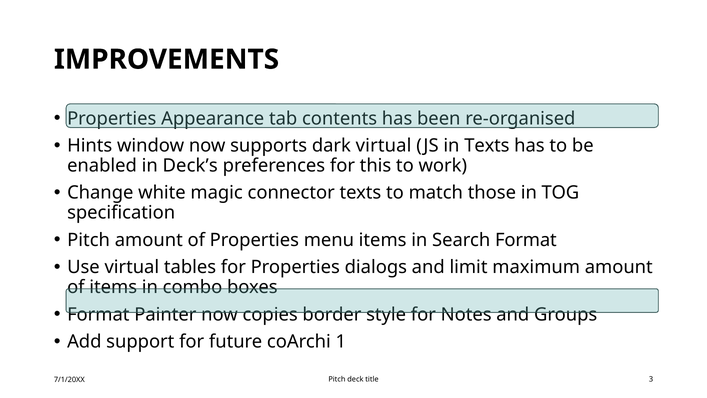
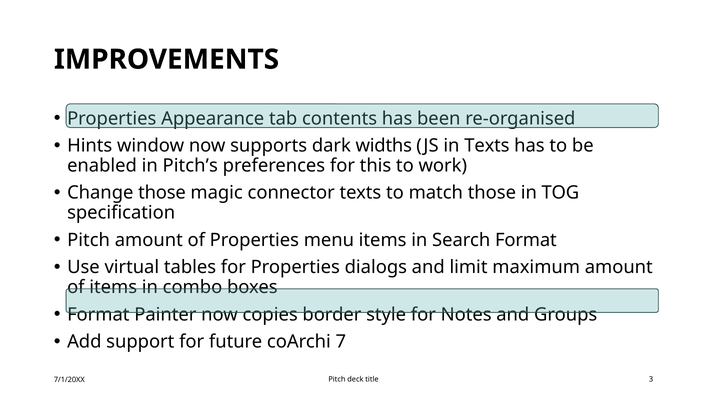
dark virtual: virtual -> widths (384, 146)
Deck’s: Deck’s -> Pitch’s (190, 165)
Change white: white -> those (162, 193)
1: 1 -> 7 (341, 341)
